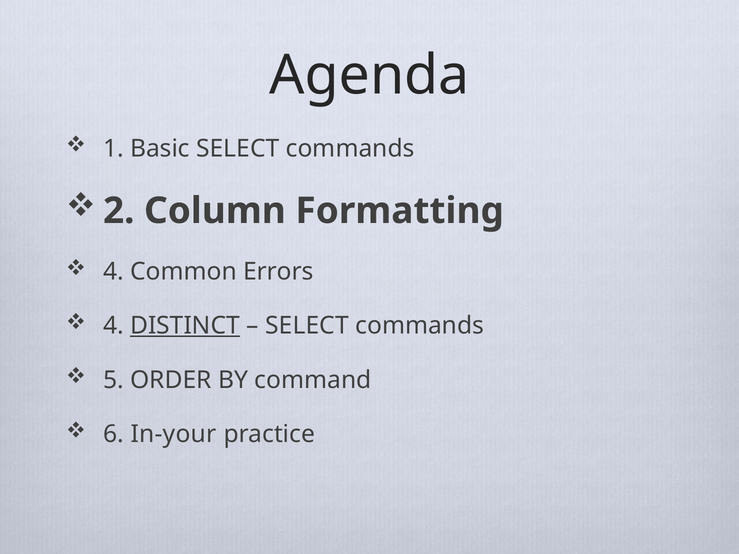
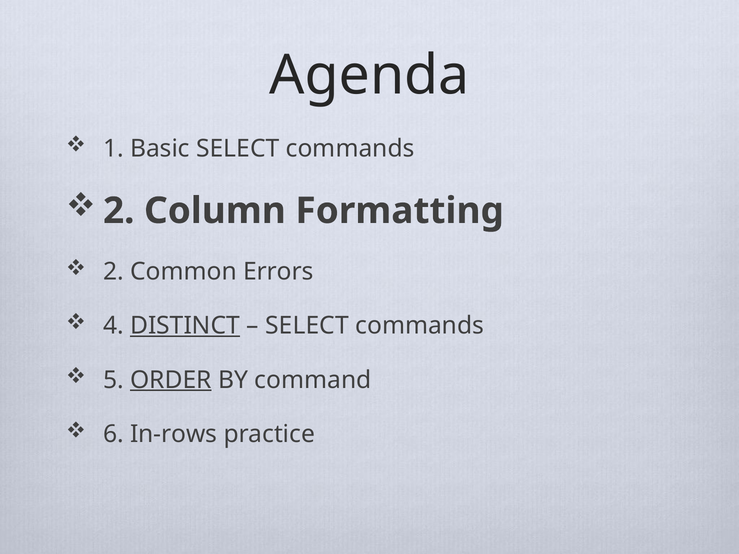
4: 4 -> 2 (113, 272)
ORDER underline: none -> present (171, 380)
In-your: In-your -> In-rows (174, 434)
